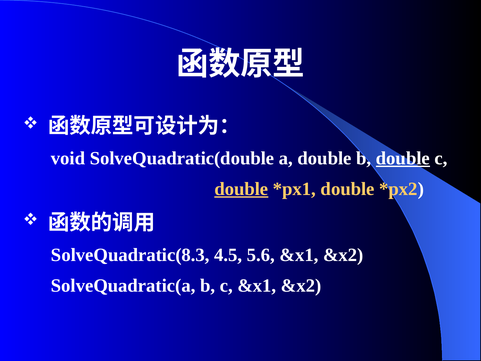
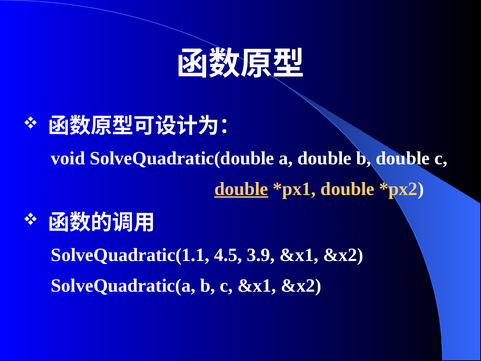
double underline: present -> none (403, 158)
SolveQuadratic(8.3: SolveQuadratic(8.3 -> SolveQuadratic(1.1 (130, 255)
5.6: 5.6 -> 3.9 (261, 255)
